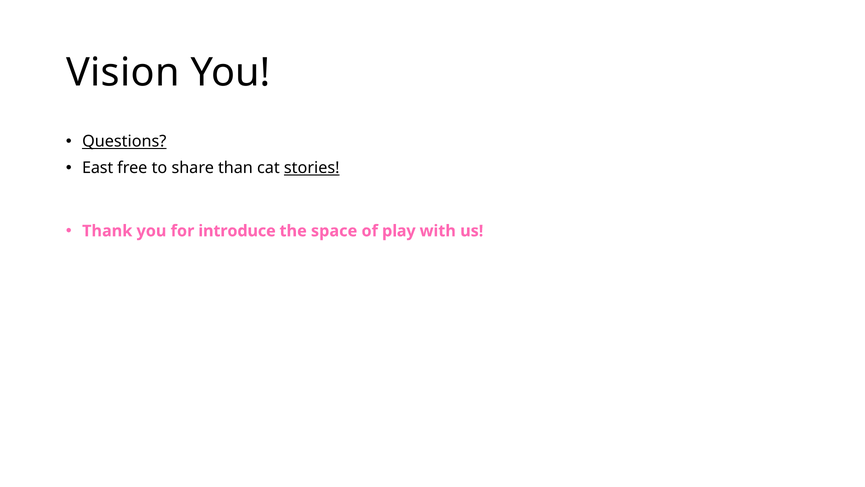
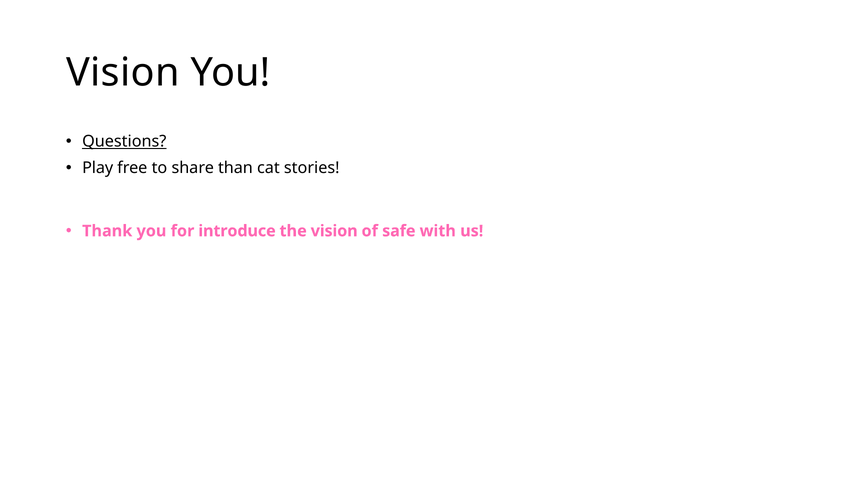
East: East -> Play (98, 168)
stories underline: present -> none (312, 168)
the space: space -> vision (334, 231)
play: play -> safe (399, 231)
